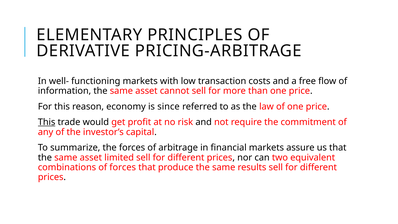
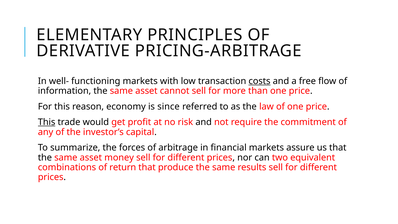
costs underline: none -> present (259, 81)
limited: limited -> money (119, 157)
of forces: forces -> return (123, 167)
